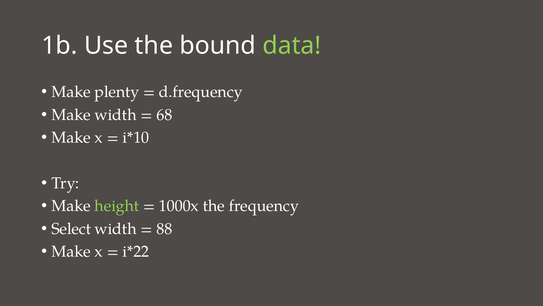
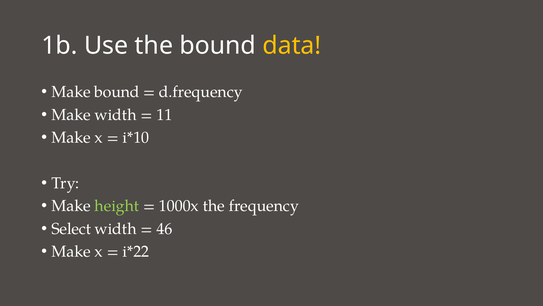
data colour: light green -> yellow (292, 46)
Make plenty: plenty -> bound (117, 92)
68: 68 -> 11 (164, 115)
88: 88 -> 46 (164, 228)
